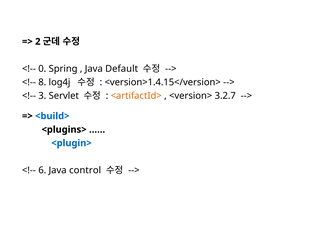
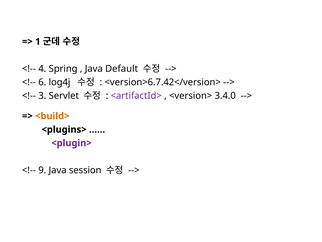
2: 2 -> 1 (38, 42)
0: 0 -> 4 (42, 69)
8: 8 -> 6 (42, 82)
<version>1.4.15</version>: <version>1.4.15</version> -> <version>6.7.42</version> (163, 82)
<artifactId> colour: orange -> purple (136, 96)
3.2.7: 3.2.7 -> 3.4.0 (225, 96)
<build> colour: blue -> orange (52, 116)
<plugin> colour: blue -> purple (72, 143)
6: 6 -> 9 (42, 170)
control: control -> session (85, 170)
